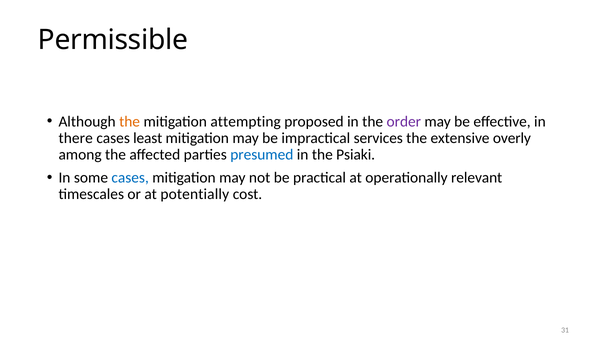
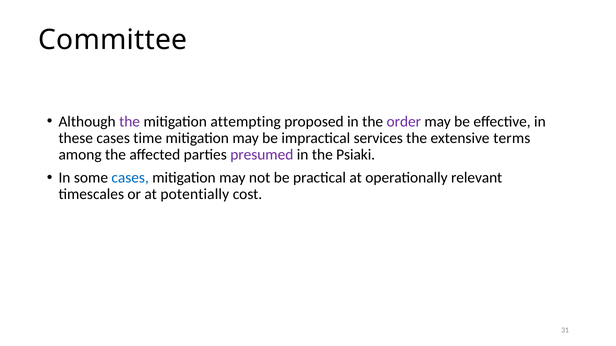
Permissible: Permissible -> Committee (113, 40)
the colour: orange -> purple (130, 122)
there: there -> these (76, 138)
least: least -> time (148, 138)
overly: overly -> terms (512, 138)
presumed colour: blue -> purple (262, 155)
